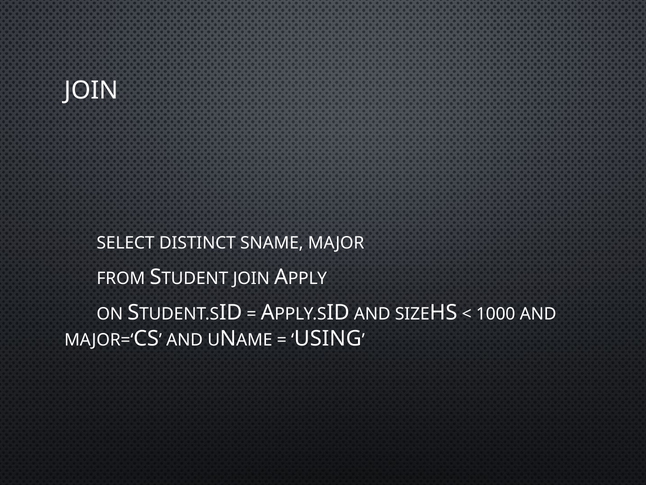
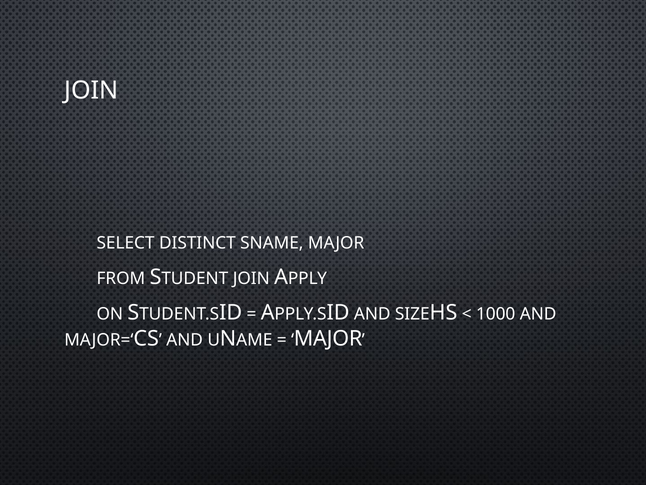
USING: USING -> MAJOR (328, 338)
